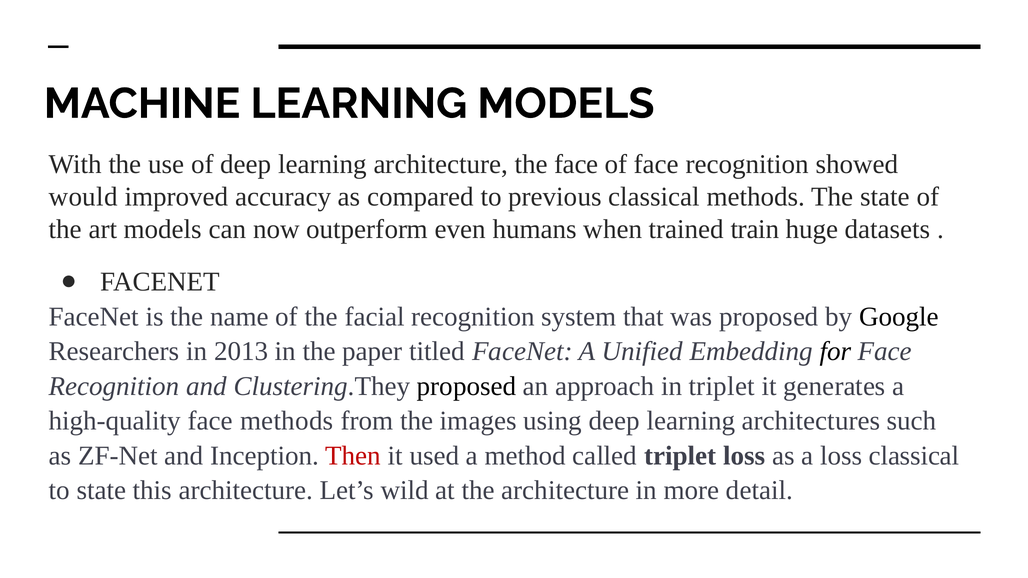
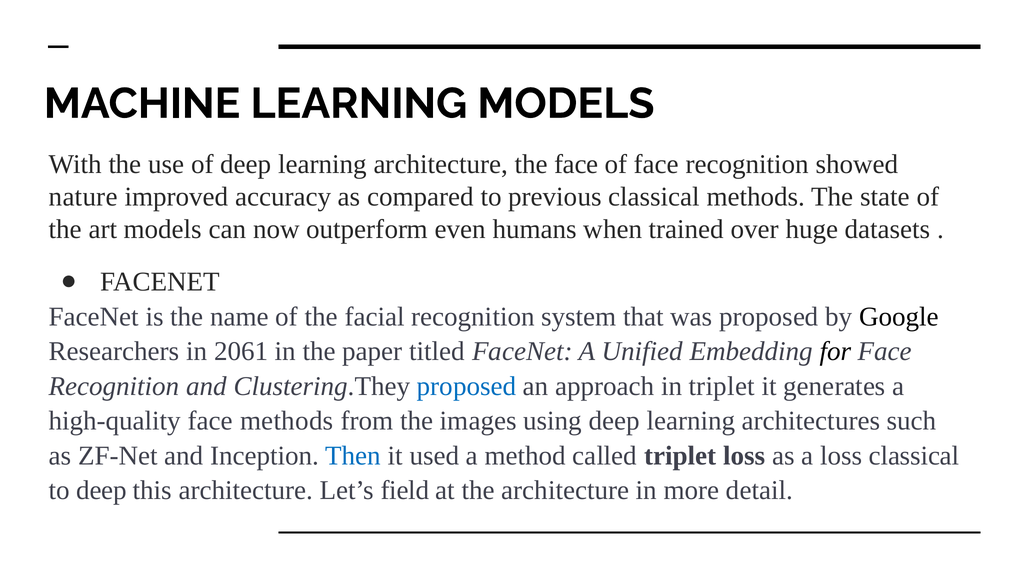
would: would -> nature (83, 197)
train: train -> over (755, 230)
2013: 2013 -> 2061 (241, 352)
proposed colour: black -> blue (467, 386)
Then colour: red -> blue (353, 456)
to state: state -> deep (101, 491)
wild: wild -> field (405, 491)
